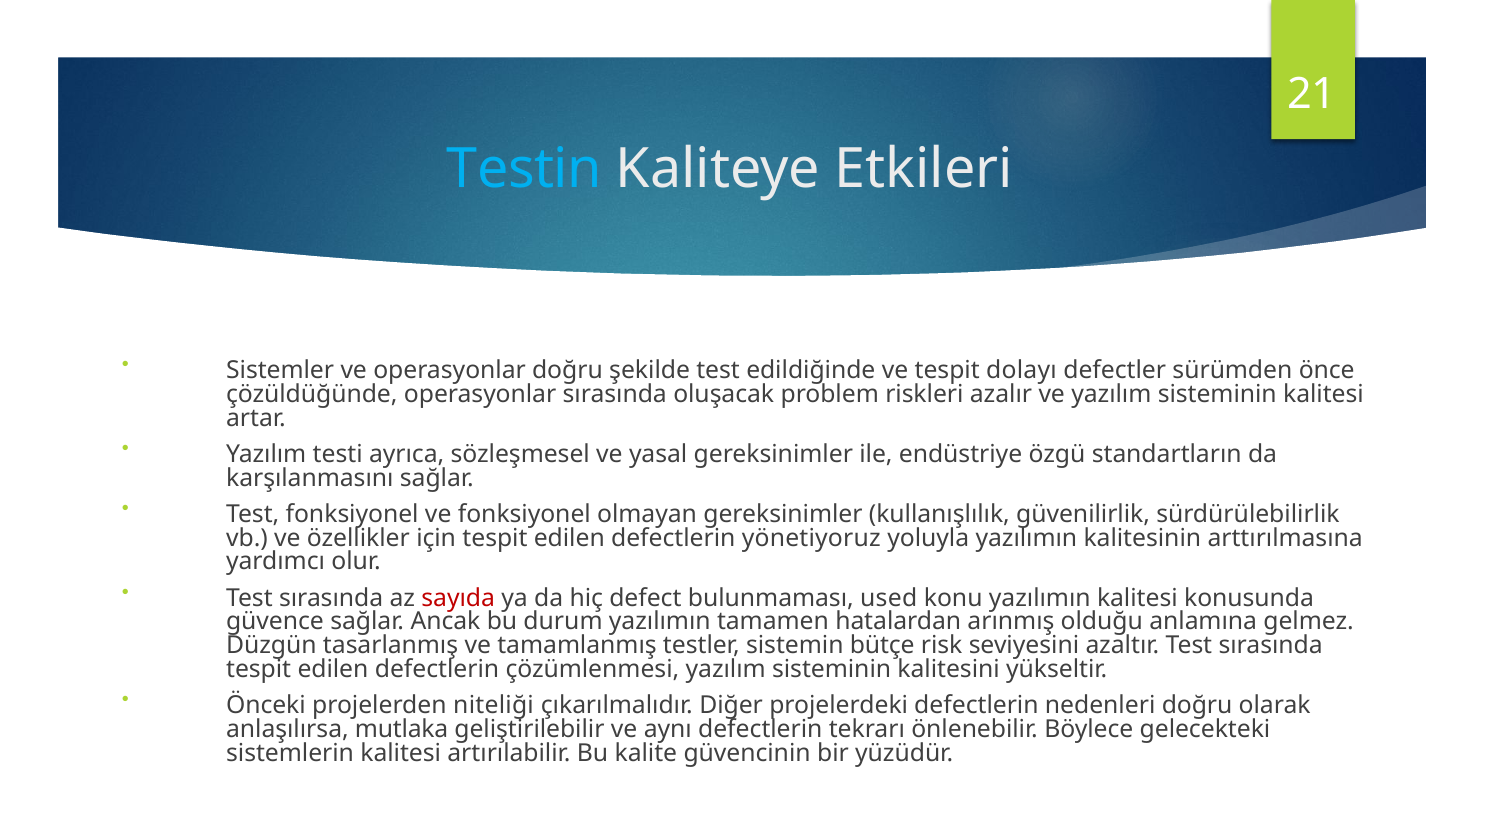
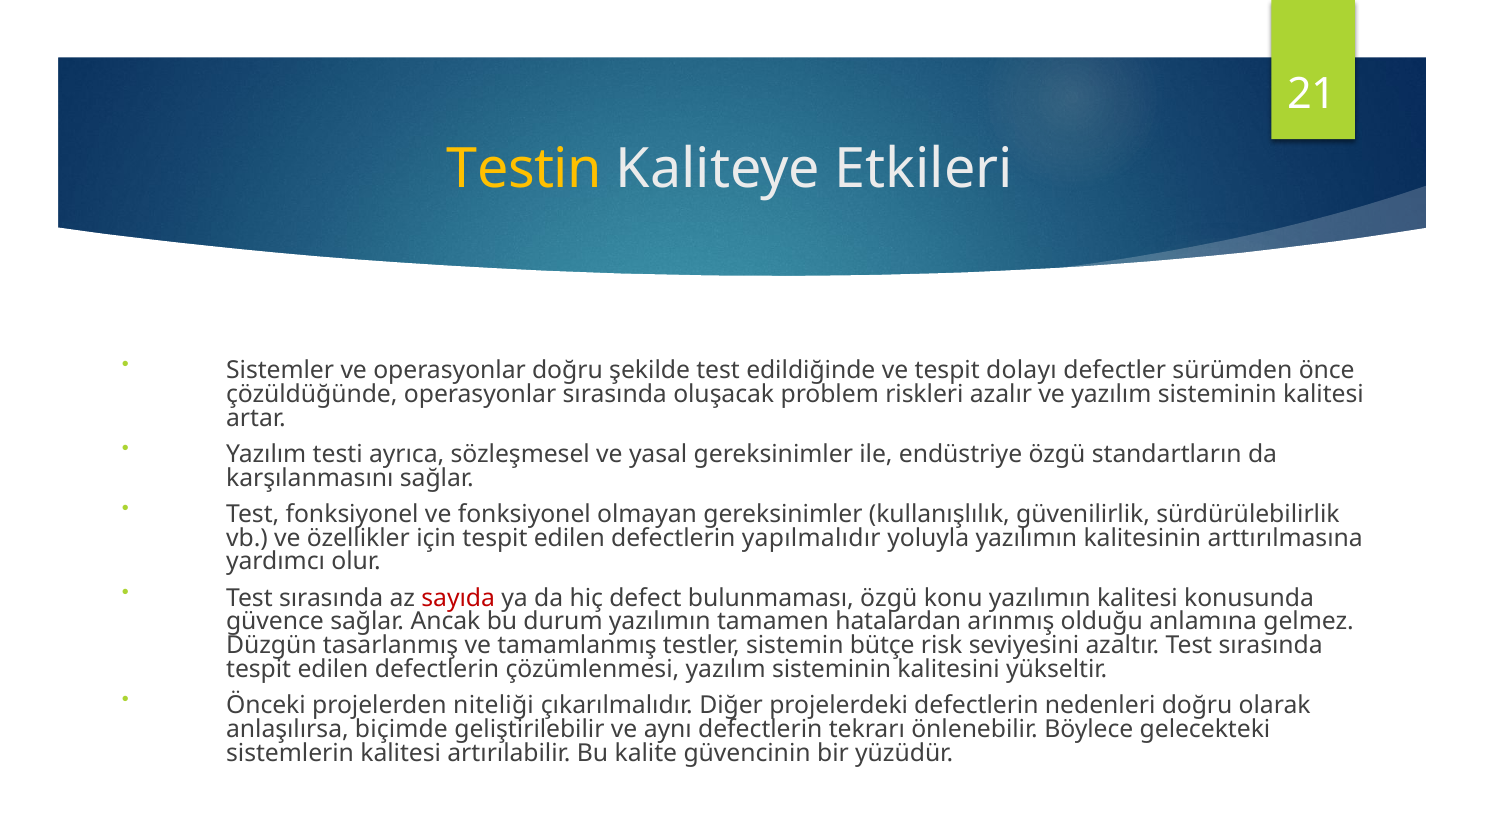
Testin colour: light blue -> yellow (525, 169)
yönetiyoruz: yönetiyoruz -> yapılmalıdır (811, 538)
bulunmaması used: used -> özgü (889, 598)
mutlaka: mutlaka -> biçimde (401, 729)
